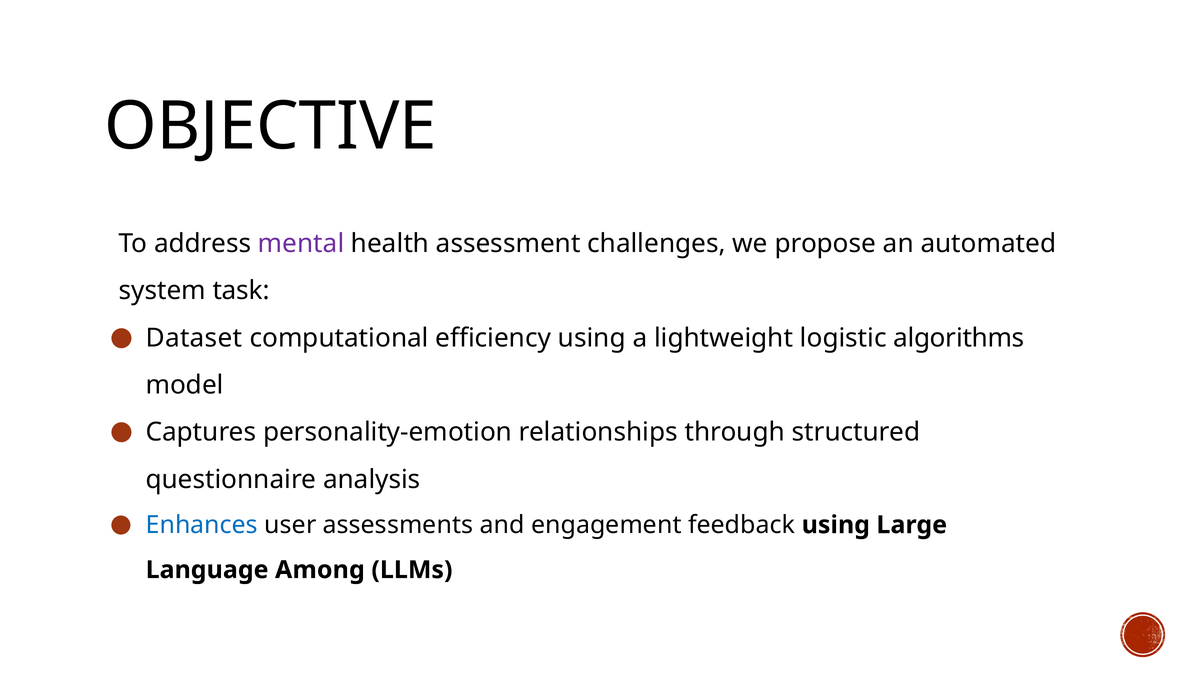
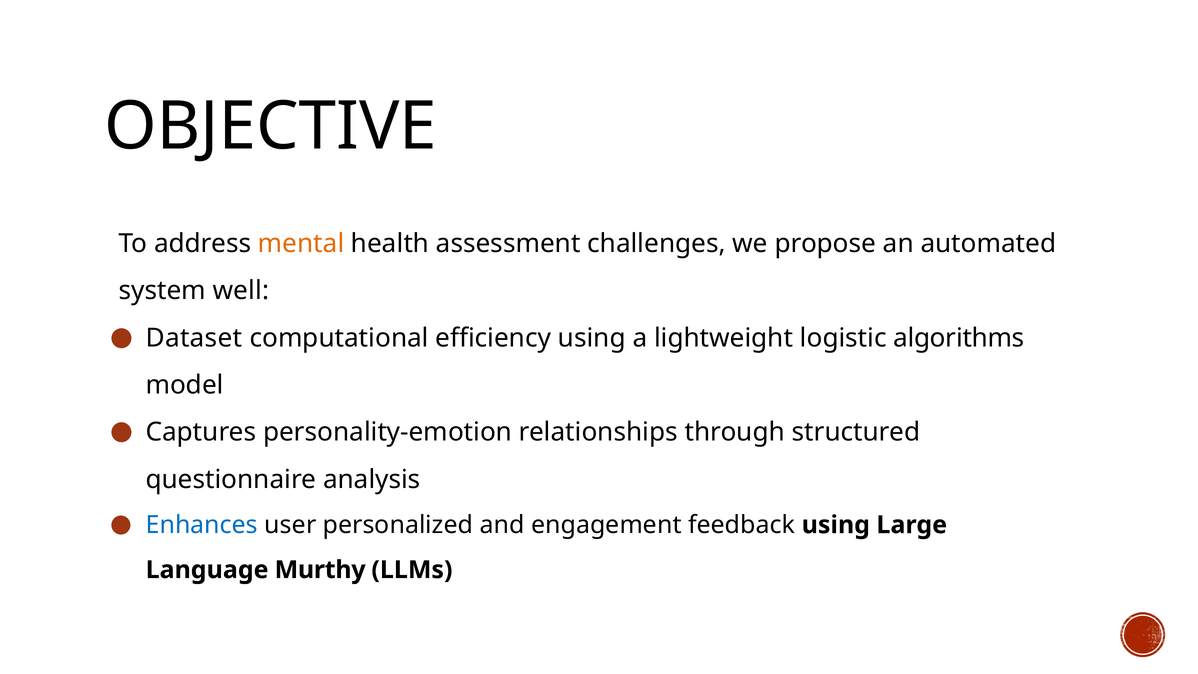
mental colour: purple -> orange (301, 243)
task: task -> well (241, 291)
assessments: assessments -> personalized (398, 525)
Among: Among -> Murthy (320, 570)
